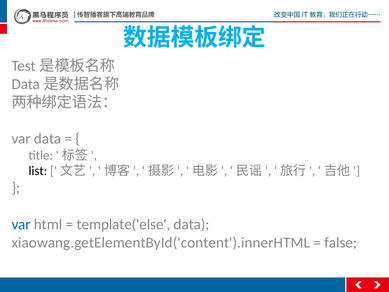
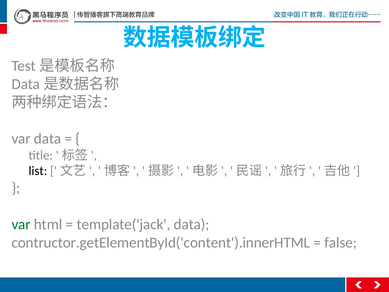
var colour: blue -> green (21, 224)
template('else: template('else -> template('jack (124, 224)
xiaowang.getElementById('content').innerHTML: xiaowang.getElementById('content').innerHTML -> contructor.getElementById('content').innerHTML (161, 242)
